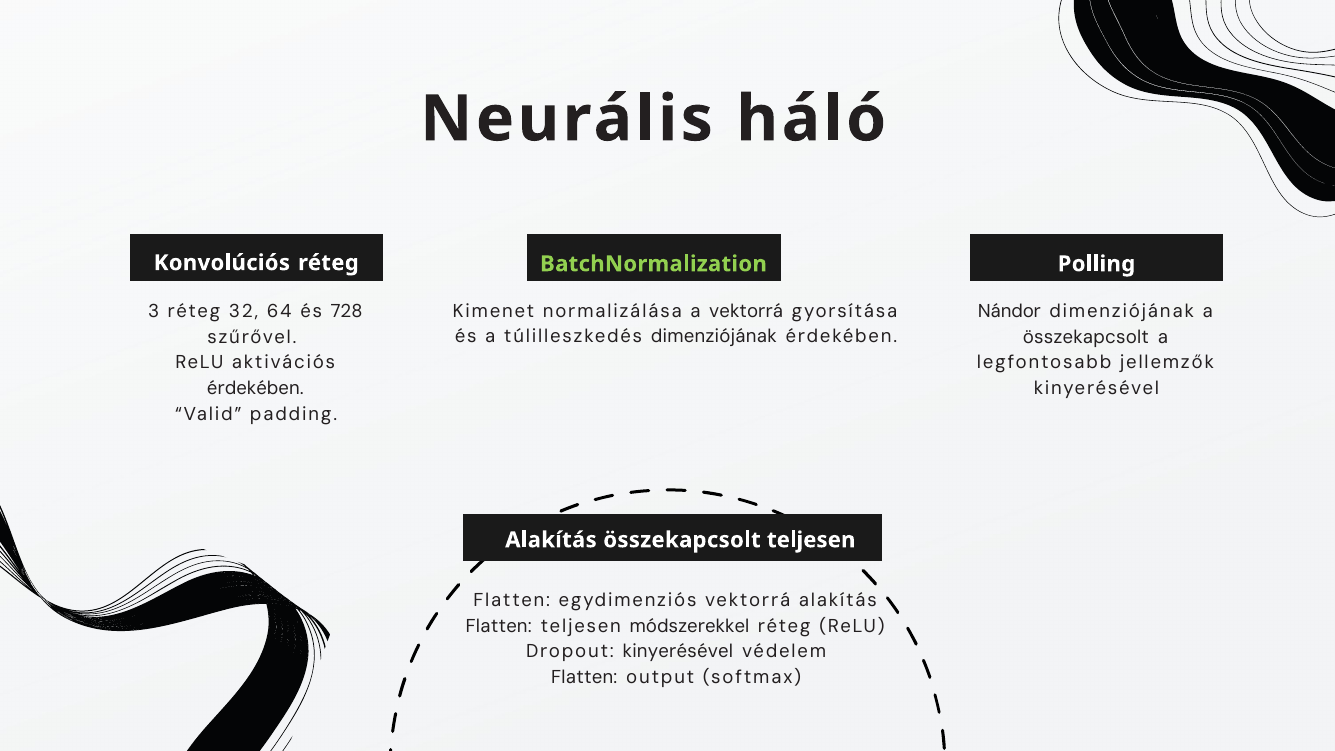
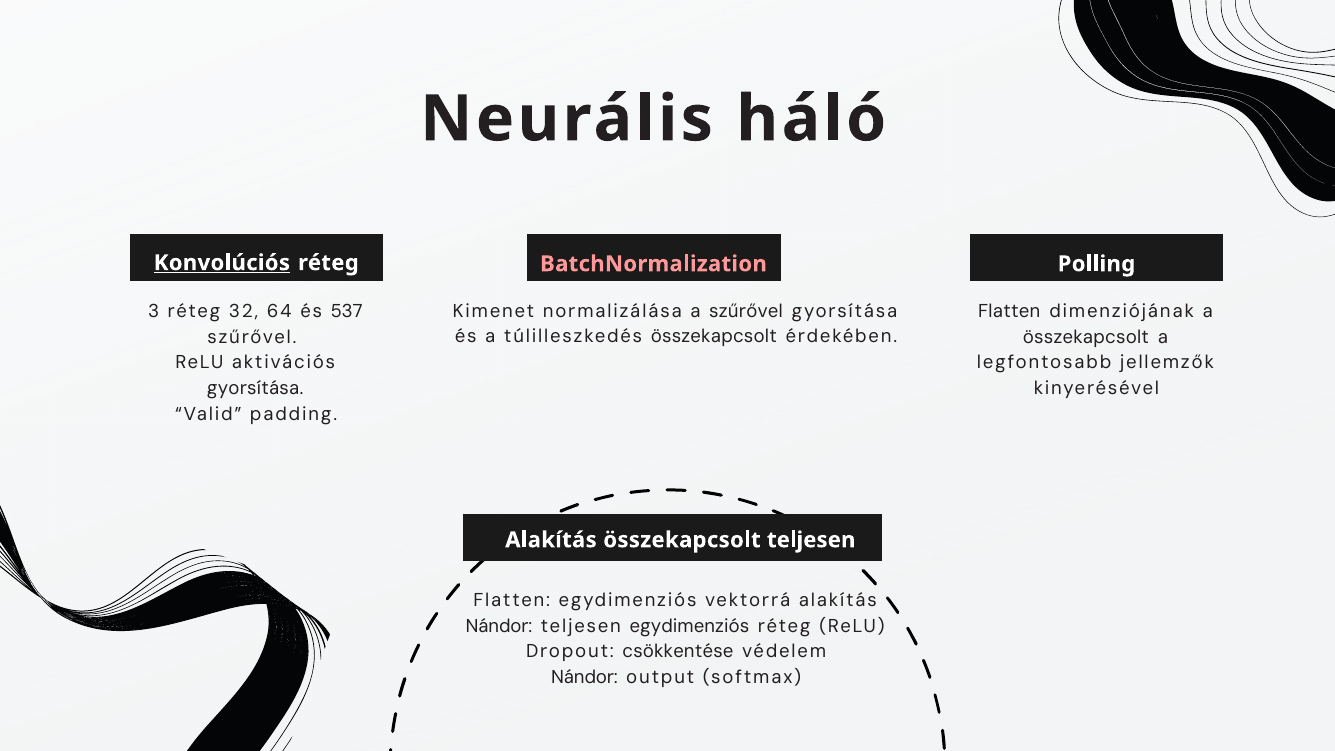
Konvolúciós underline: none -> present (222, 263)
BatchNormalization colour: light green -> pink (653, 264)
a vektorrá: vektorrá -> szűrővel (746, 311)
728: 728 -> 537 (347, 311)
Nándor: Nándor -> Flatten (1009, 311)
túlilleszkedés dimenziójának: dimenziójának -> összekapcsolt (714, 337)
érdekében: érdekében -> gyorsítása (255, 388)
Flatten: Flatten -> Nándor (499, 626)
teljesen módszerekkel: módszerekkel -> egydimenziós (689, 626)
Dropout kinyerésével: kinyerésével -> csökkentése (678, 652)
Flatten: Flatten -> Nándor (584, 678)
